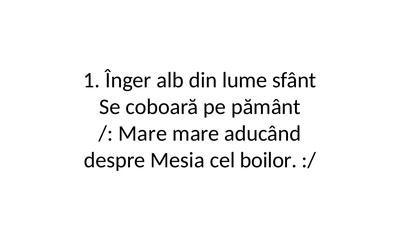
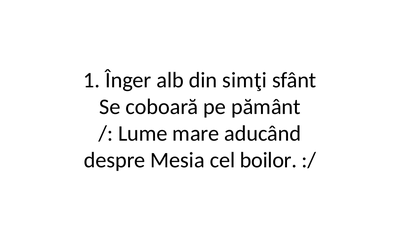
lume: lume -> simţi (245, 80)
Mare: Mare -> Lume (143, 133)
